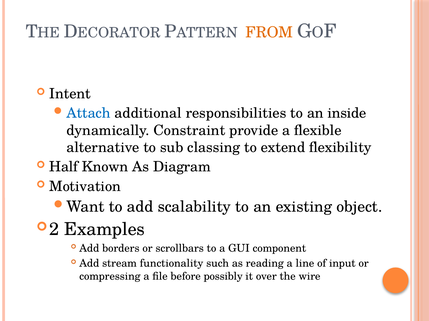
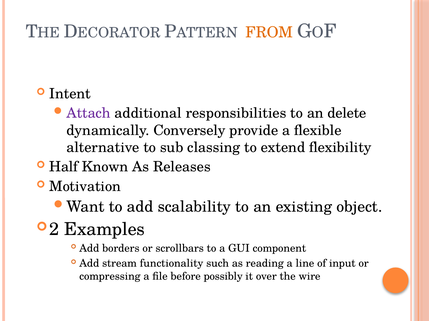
Attach colour: blue -> purple (89, 113)
inside: inside -> delete (347, 113)
Constraint: Constraint -> Conversely (189, 131)
Diagram: Diagram -> Releases (182, 167)
